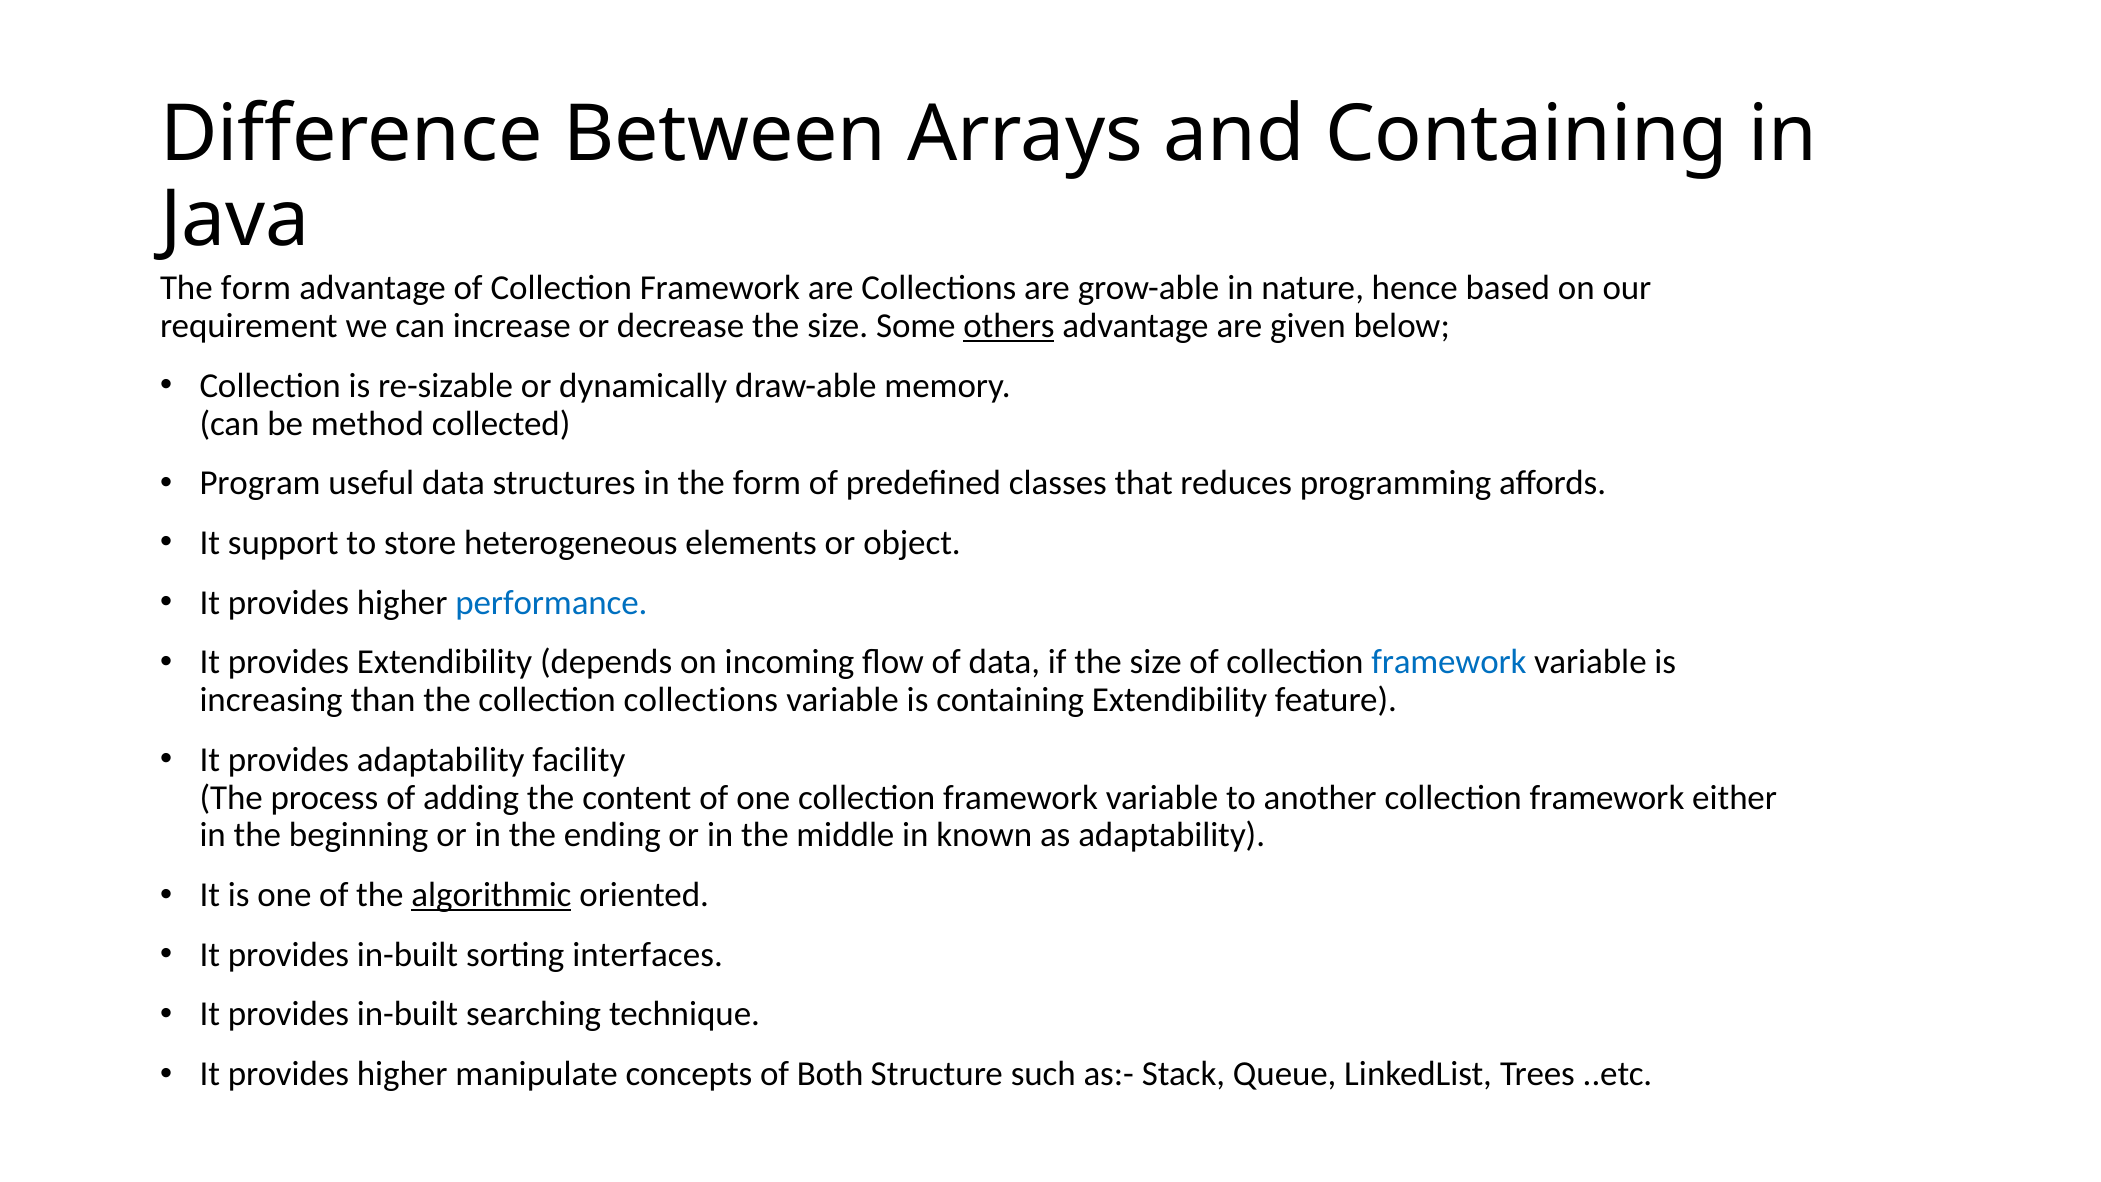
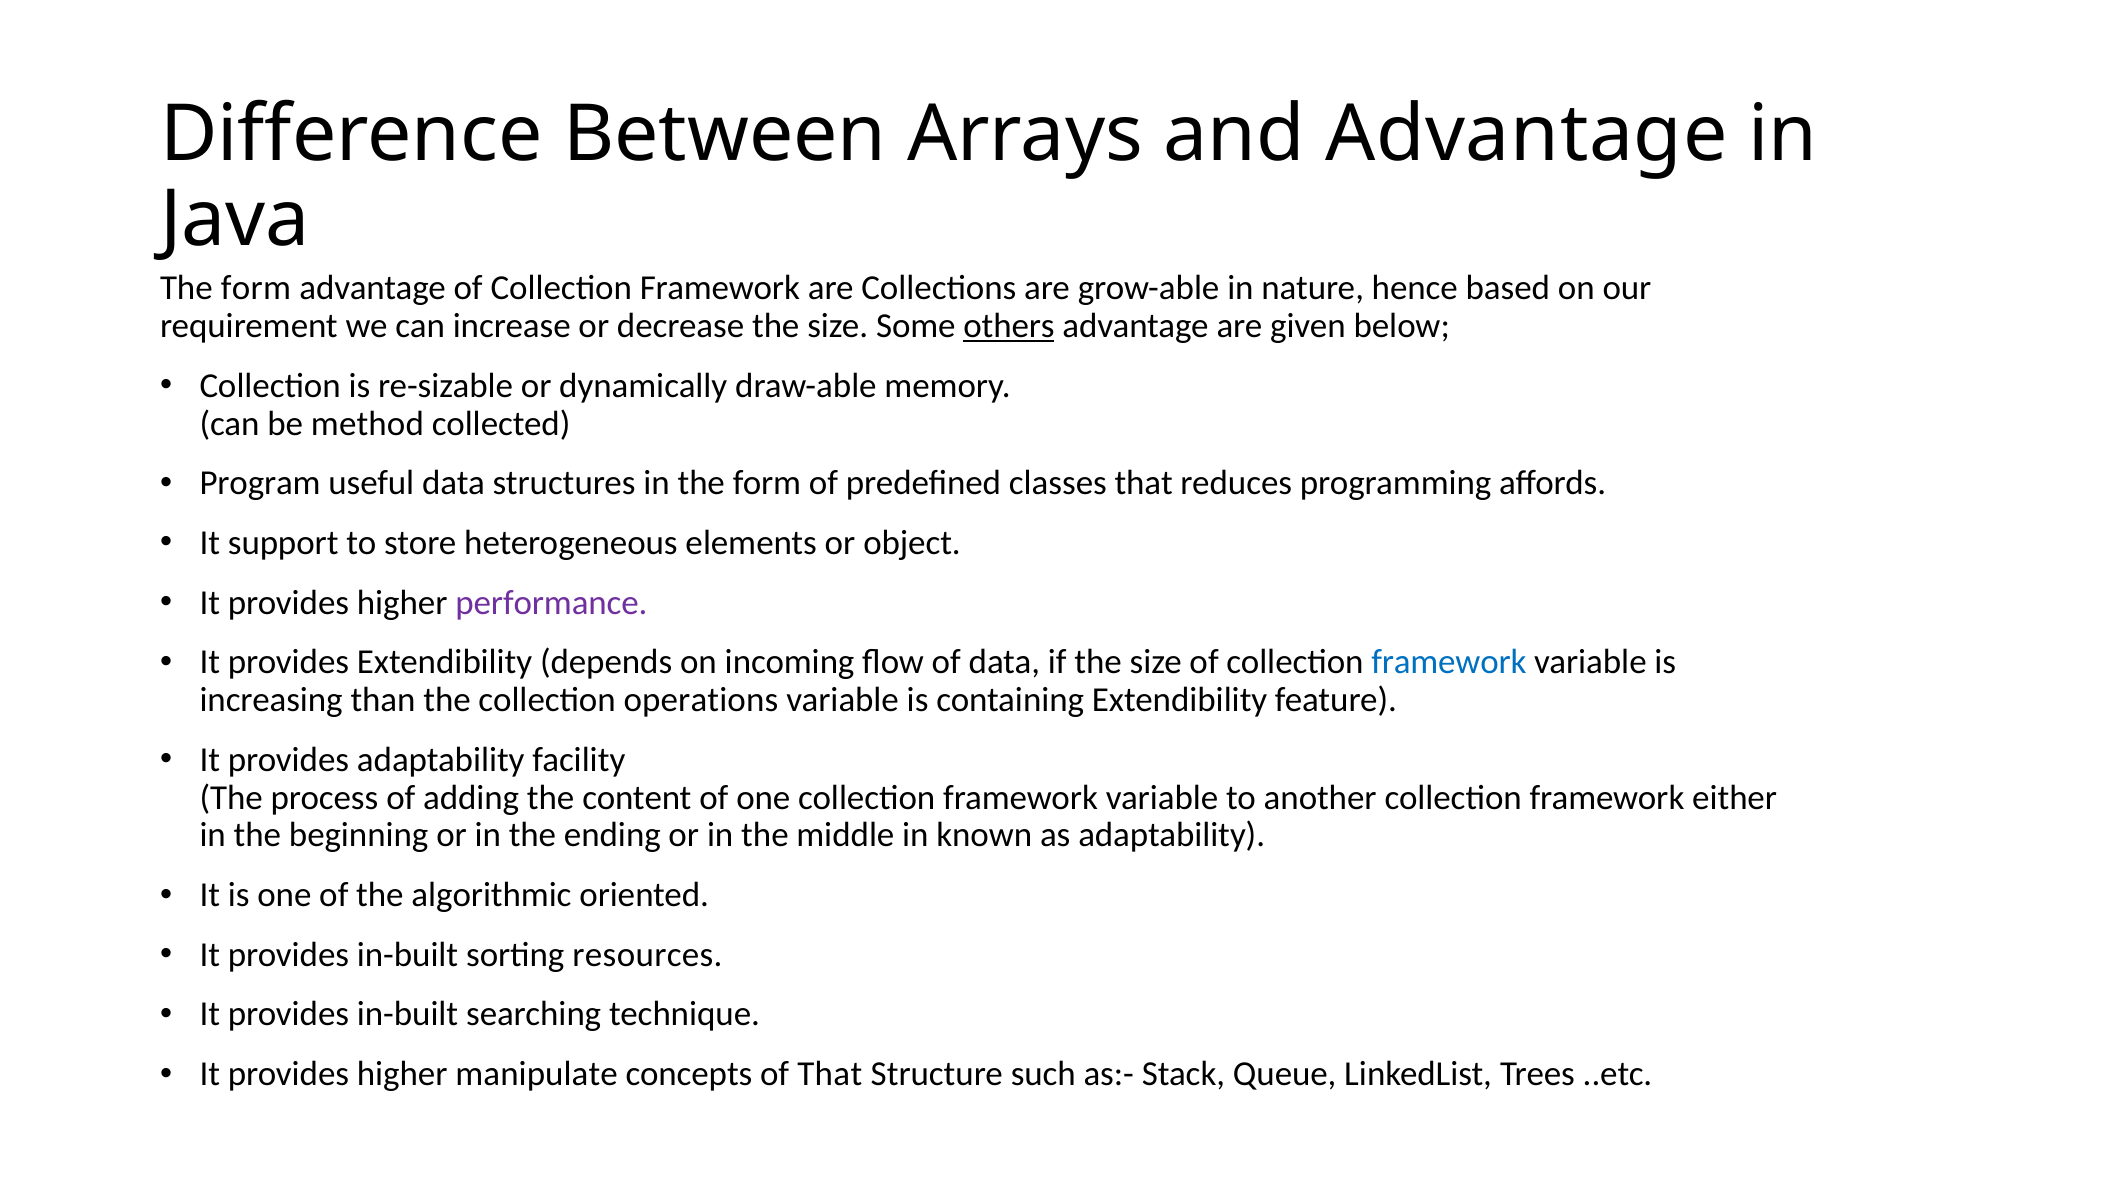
and Containing: Containing -> Advantage (1526, 134)
performance colour: blue -> purple (551, 602)
collection collections: collections -> operations (701, 700)
algorithmic underline: present -> none (491, 895)
interfaces: interfaces -> resources (647, 954)
of Both: Both -> That (830, 1074)
